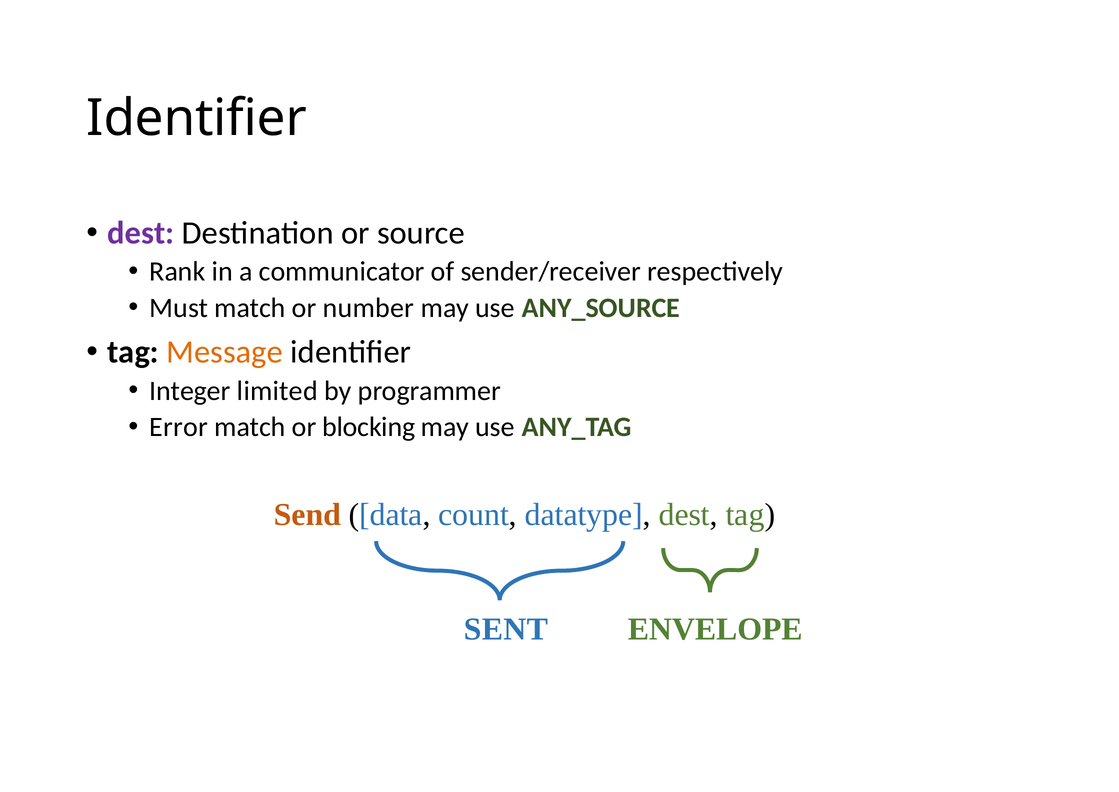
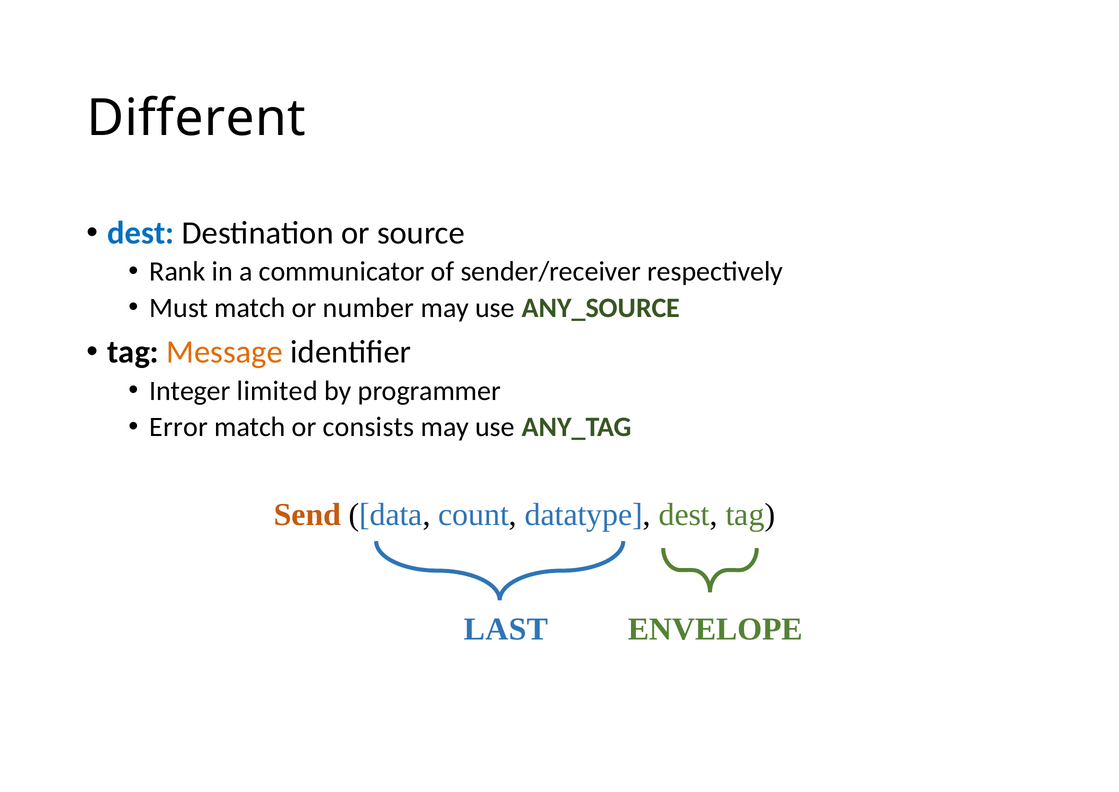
Identifier: Identifier -> Different (196, 118)
dest colour: purple -> blue (141, 233)
blocking: blocking -> consists (369, 427)
SENT: SENT -> LAST (506, 629)
